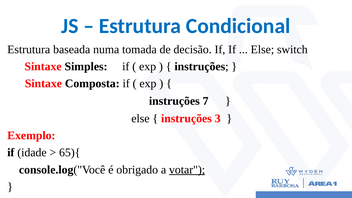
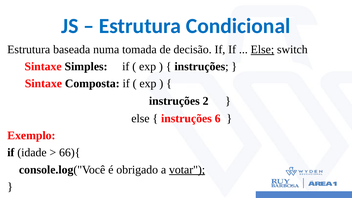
Else underline: none -> present (262, 50)
7: 7 -> 2 (206, 101)
3: 3 -> 6 (218, 119)
65){: 65){ -> 66){ (70, 153)
